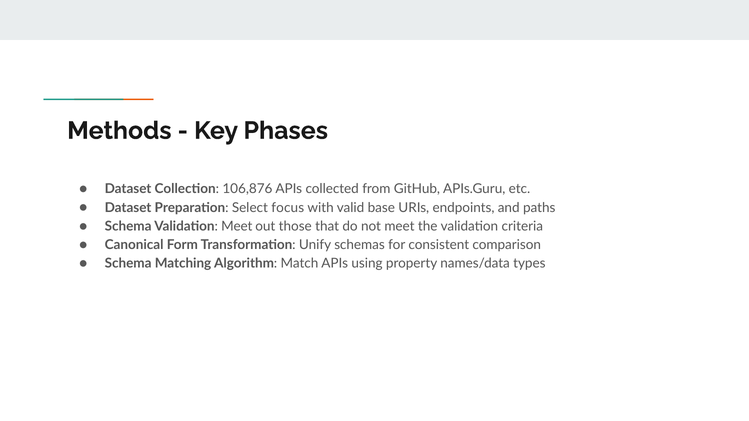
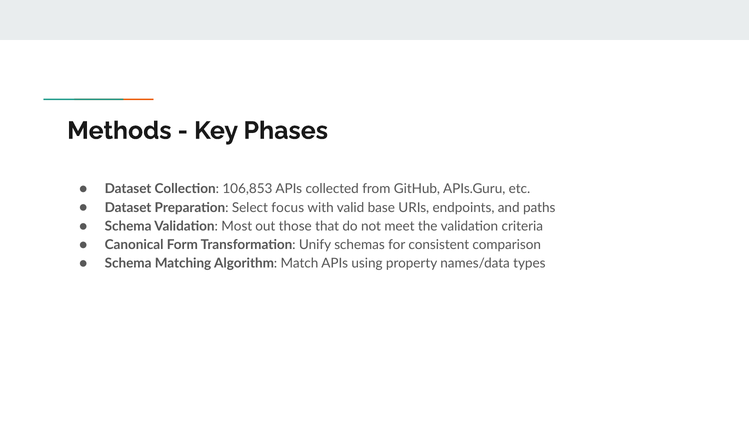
106,876: 106,876 -> 106,853 (247, 189)
Validation Meet: Meet -> Most (237, 226)
